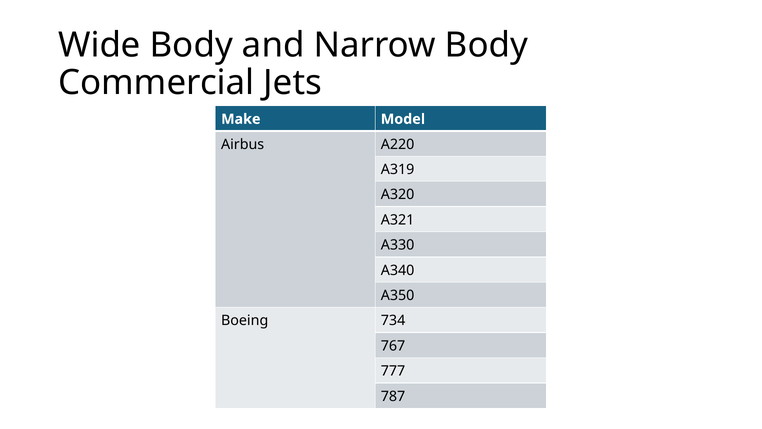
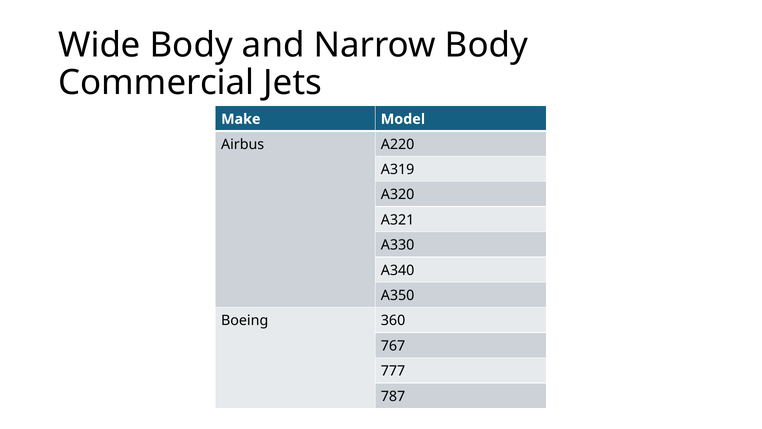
734: 734 -> 360 (393, 320)
